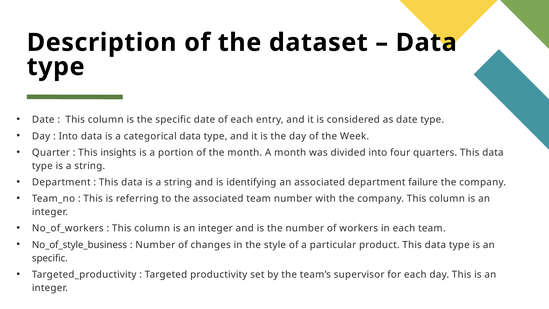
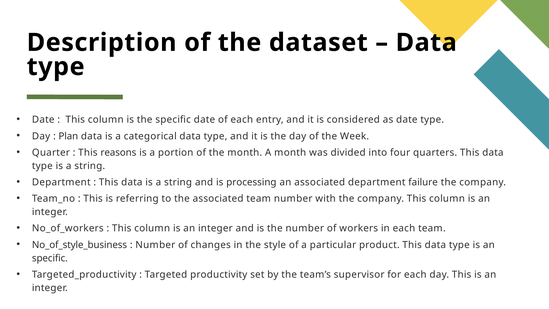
Into: Into -> Plan (68, 136)
insights: insights -> reasons (118, 152)
identifying: identifying -> processing (251, 182)
